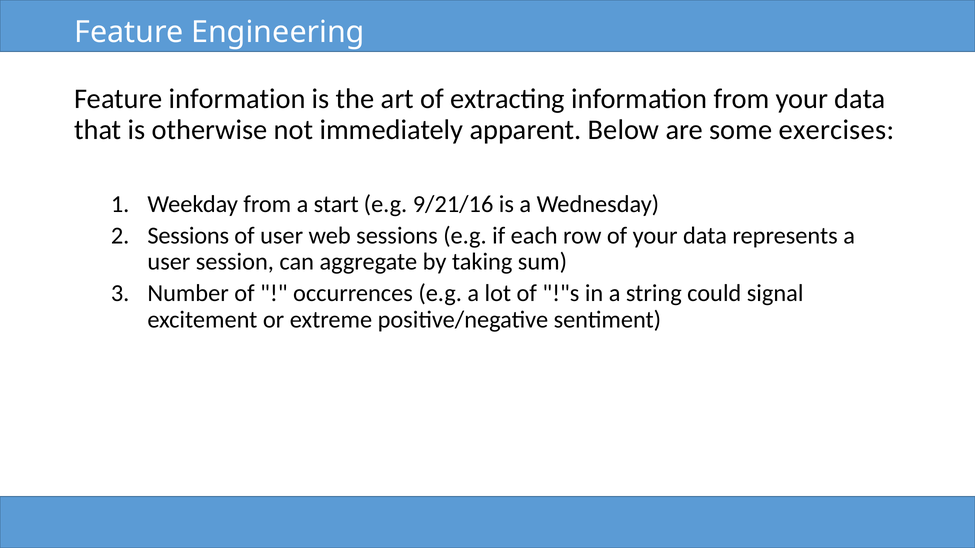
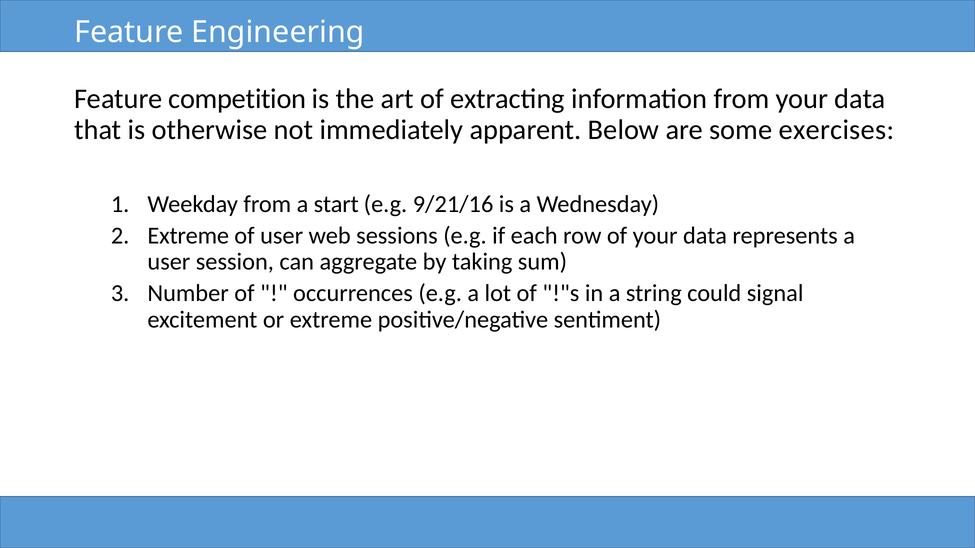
Feature information: information -> competition (237, 99)
Sessions: Sessions -> Extreme (188, 236)
